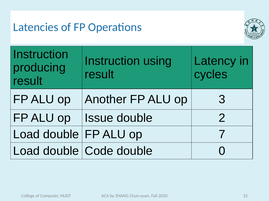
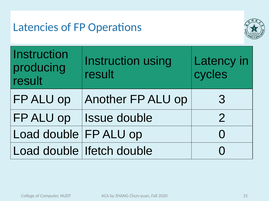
op 7: 7 -> 0 (222, 135)
Code: Code -> Ifetch (99, 152)
